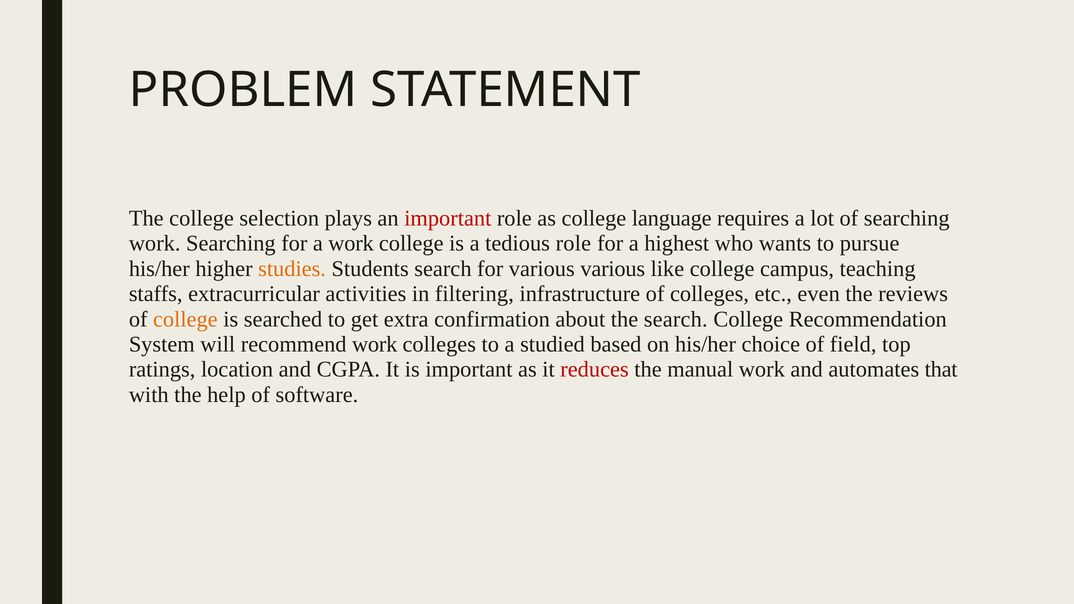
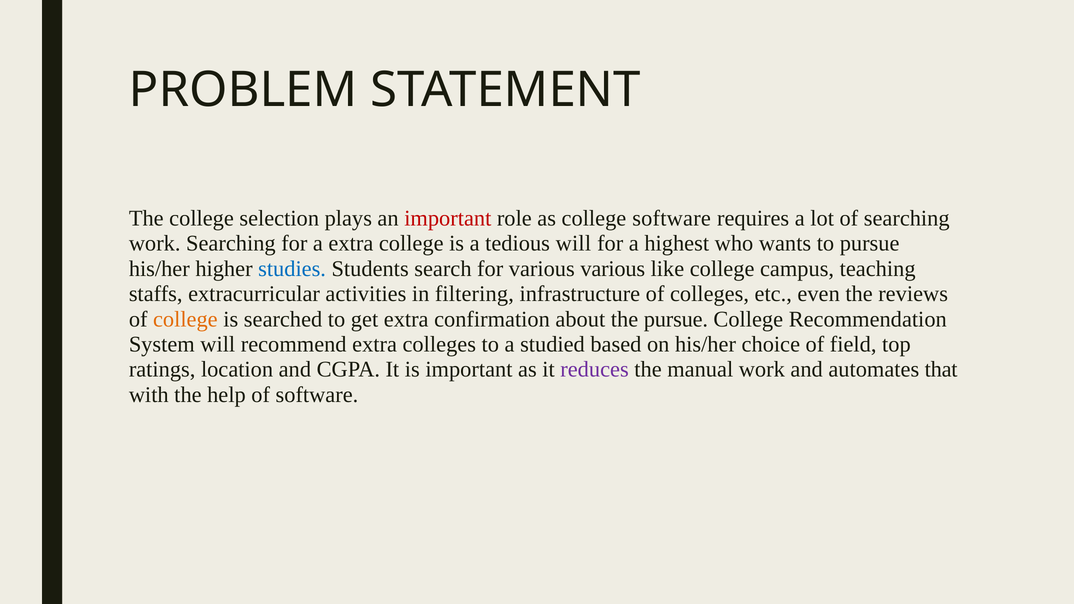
college language: language -> software (672, 218)
a work: work -> extra (351, 243)
tedious role: role -> will (573, 243)
studies colour: orange -> blue (292, 269)
the search: search -> pursue (676, 319)
recommend work: work -> extra (375, 344)
reduces colour: red -> purple (595, 370)
